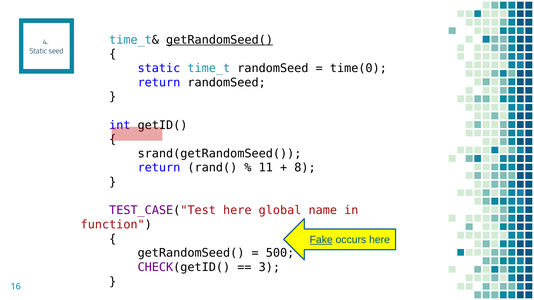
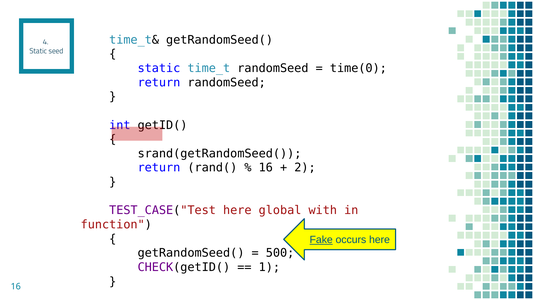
getRandomSeed( underline: present -> none (220, 40)
11: 11 -> 16 (266, 168)
8: 8 -> 2 (305, 168)
name: name -> with (323, 211)
3: 3 -> 1 (269, 268)
